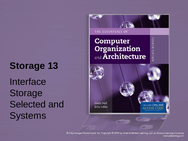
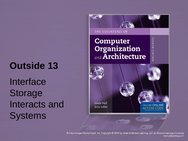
Storage: Storage -> Outside (27, 66)
Selected: Selected -> Interacts (28, 104)
